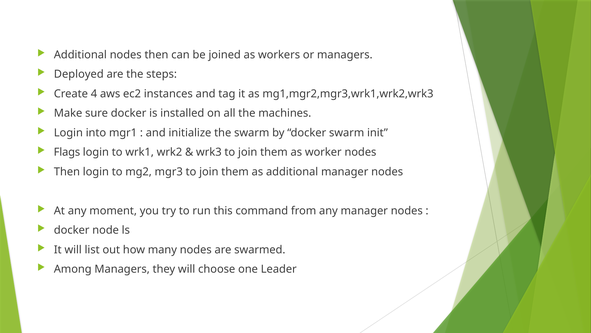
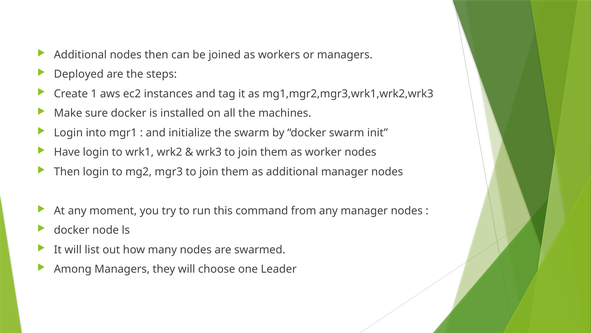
4: 4 -> 1 (94, 94)
Flags: Flags -> Have (67, 152)
